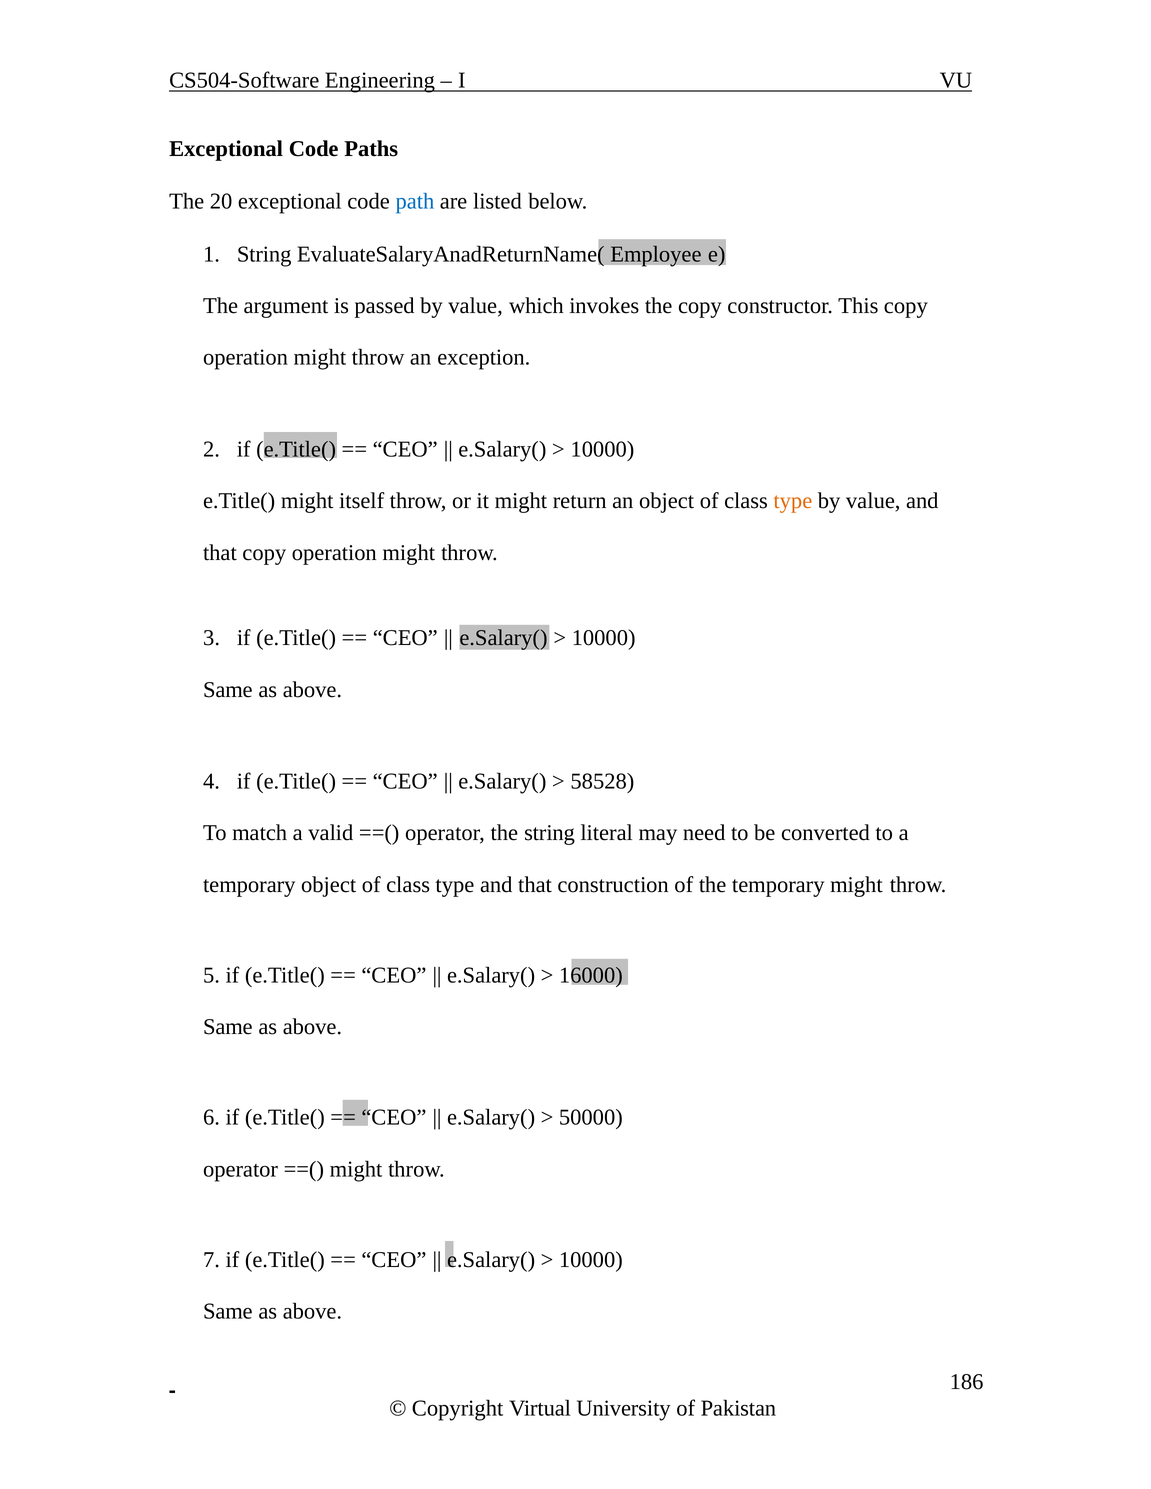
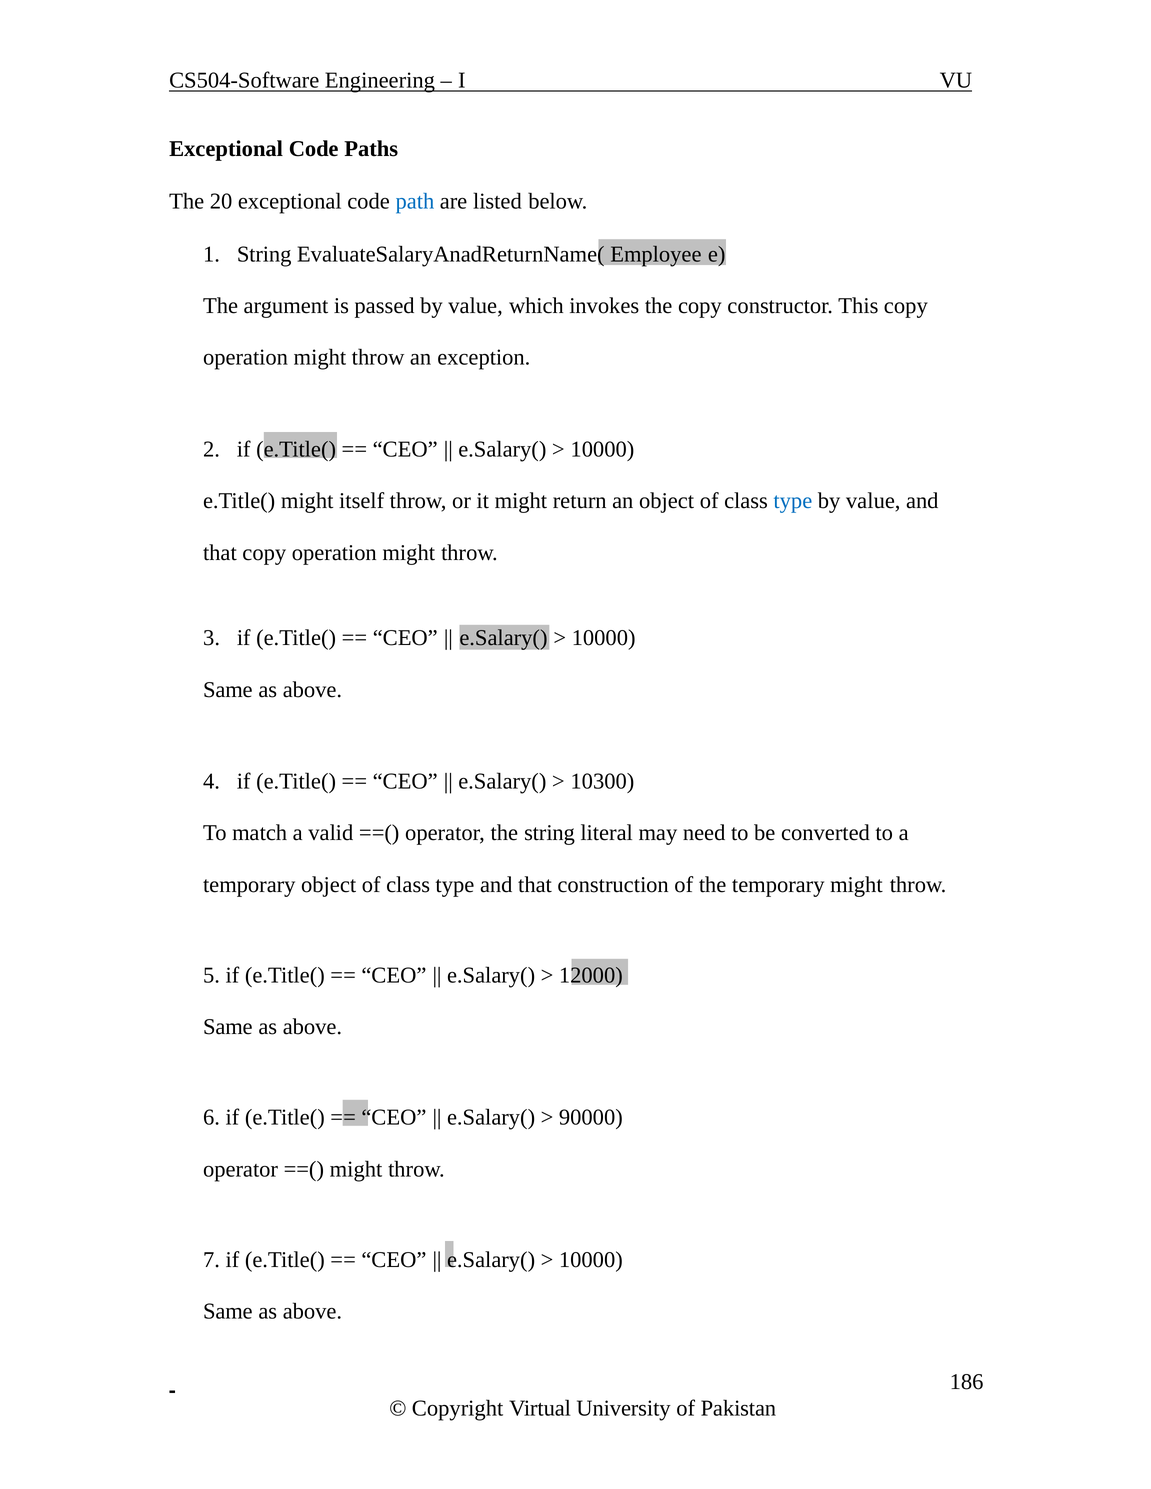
type colour: orange -> blue (793, 501)
58528: 58528 -> 10300 (602, 782)
16000: 16000 -> 12000 (591, 976)
50000: 50000 -> 90000 (591, 1118)
